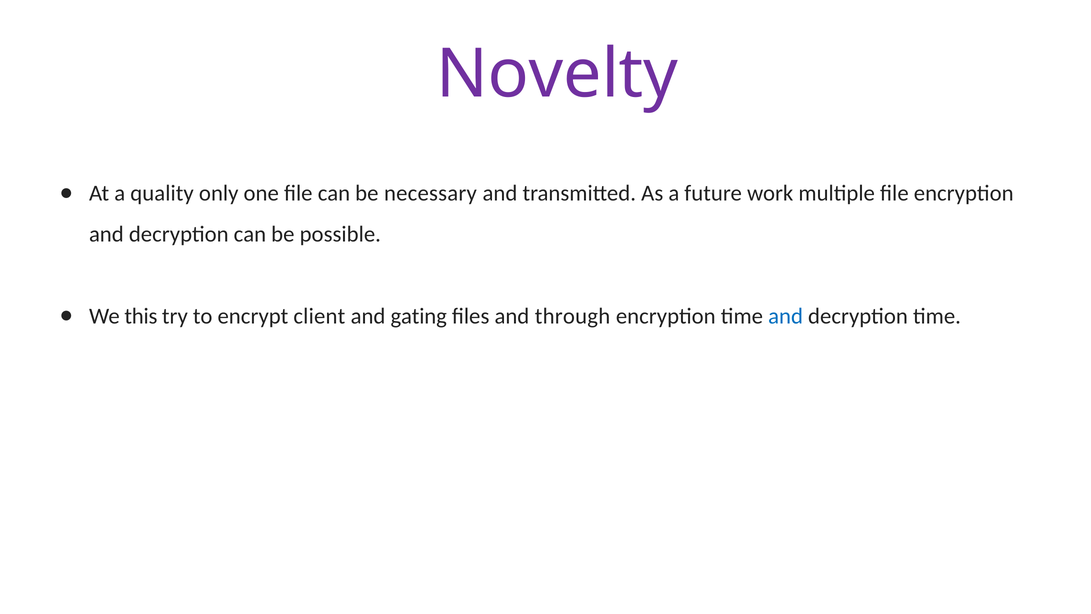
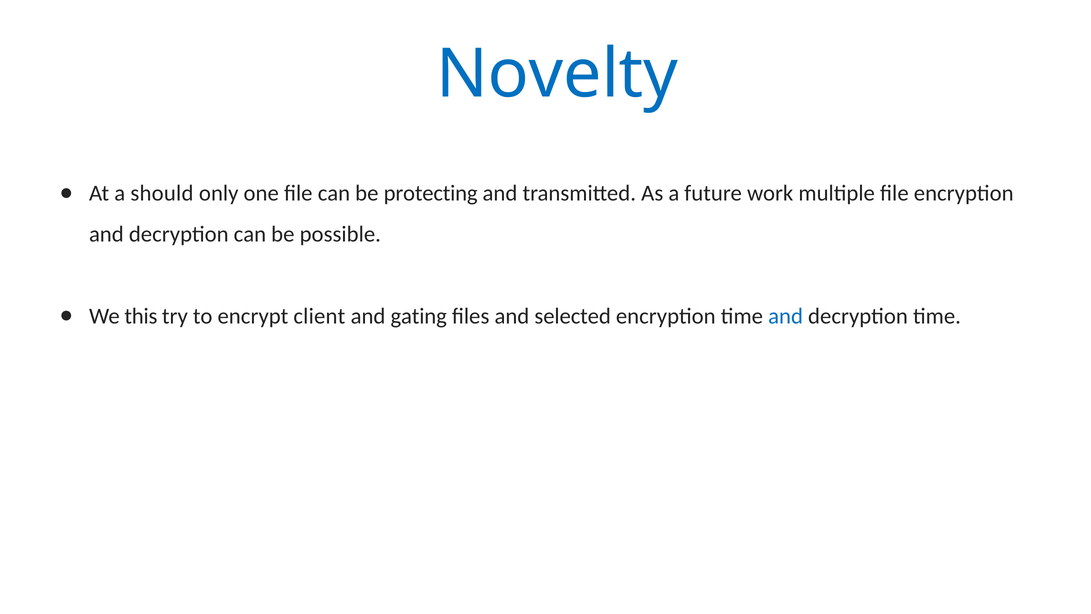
Novelty colour: purple -> blue (557, 74)
quality: quality -> should (162, 193)
necessary: necessary -> protecting (431, 193)
through: through -> selected (573, 316)
